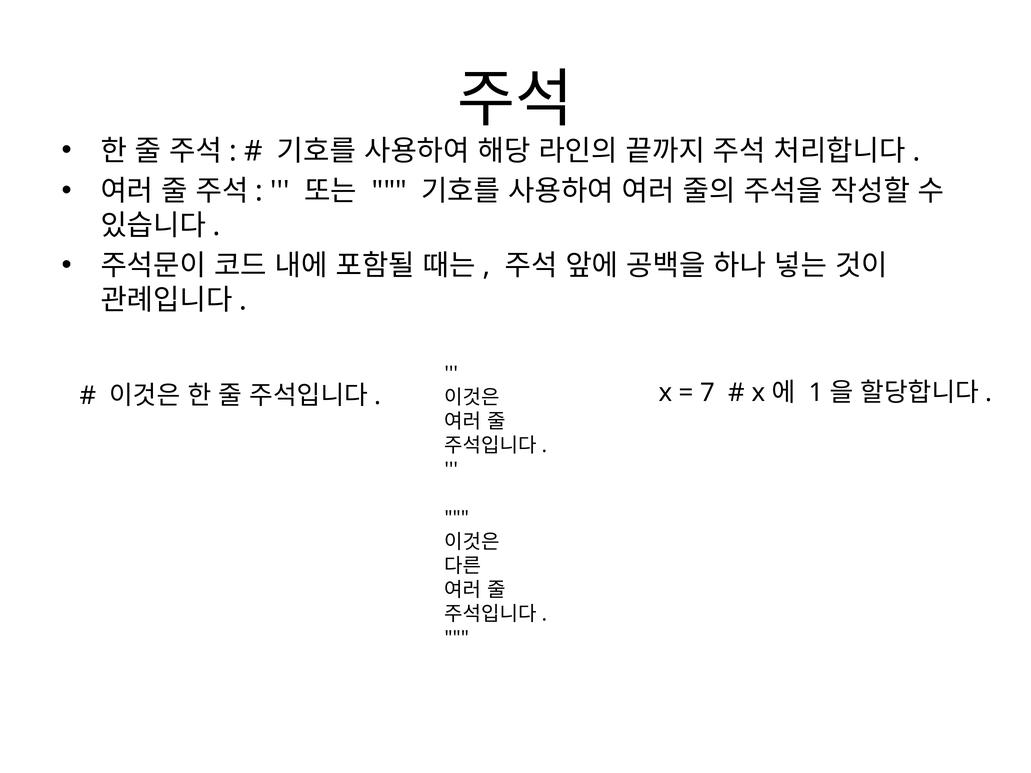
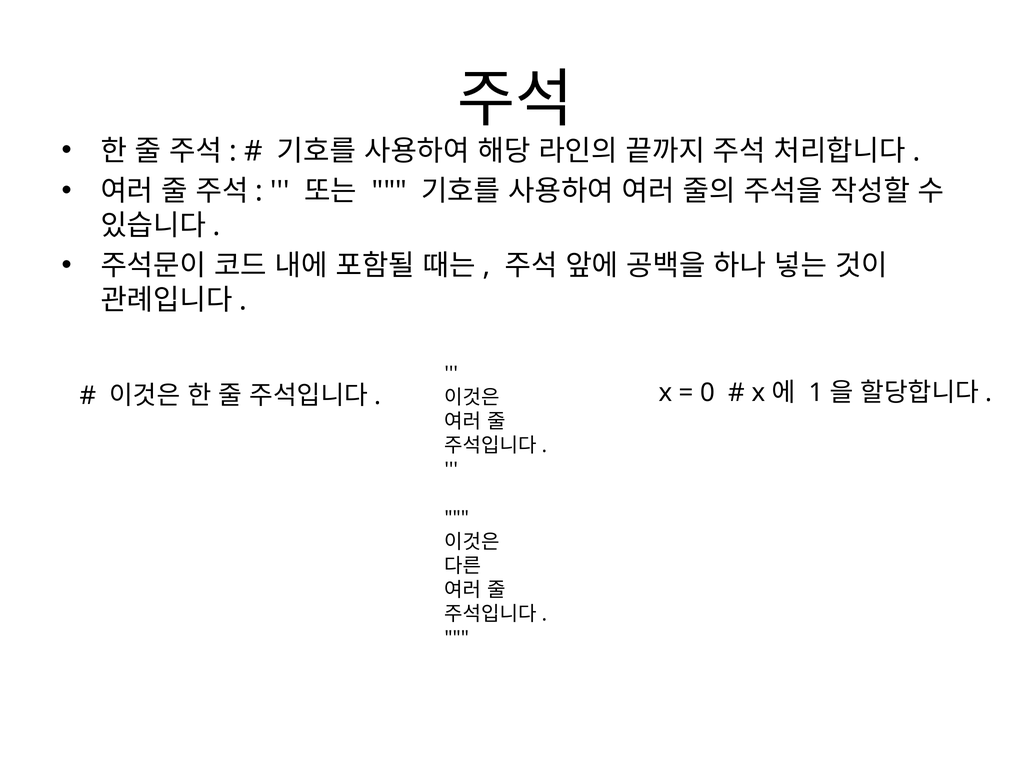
7: 7 -> 0 (708, 393)
